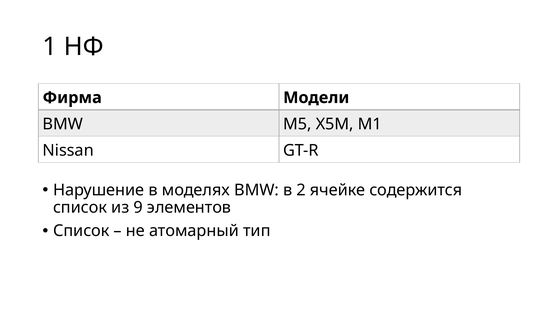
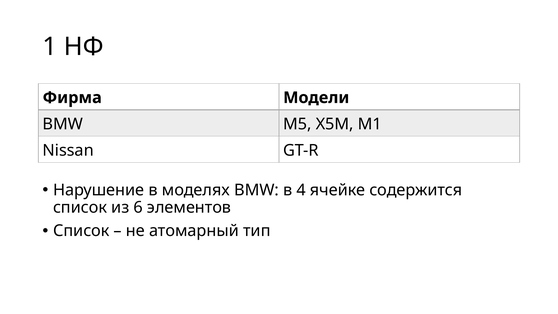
2: 2 -> 4 (301, 190)
9: 9 -> 6 (138, 207)
